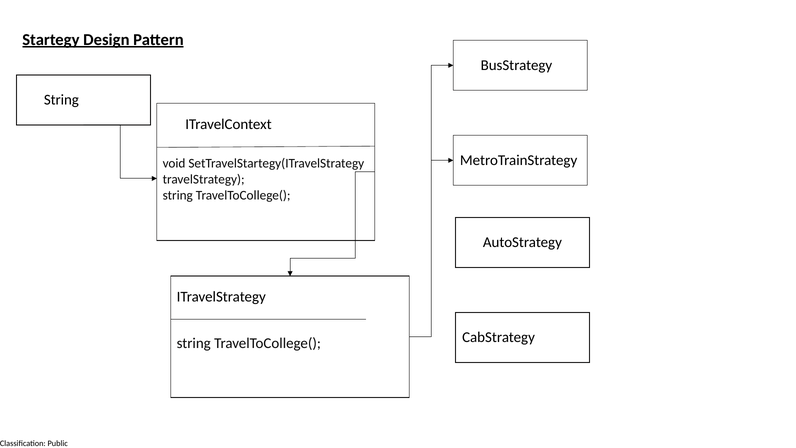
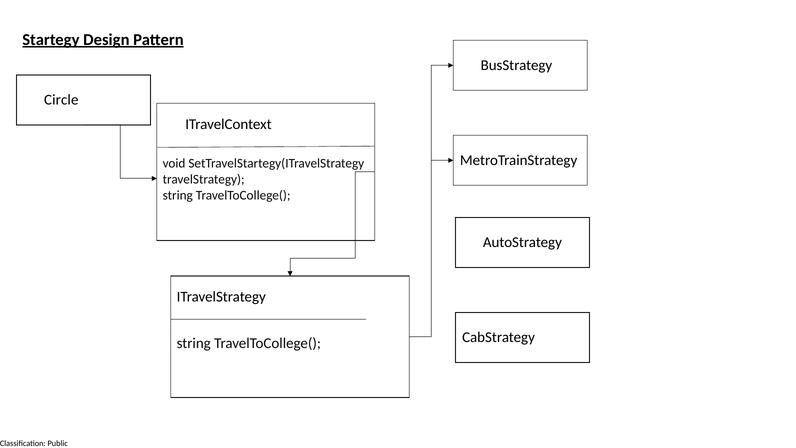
String: String -> Circle (61, 100)
